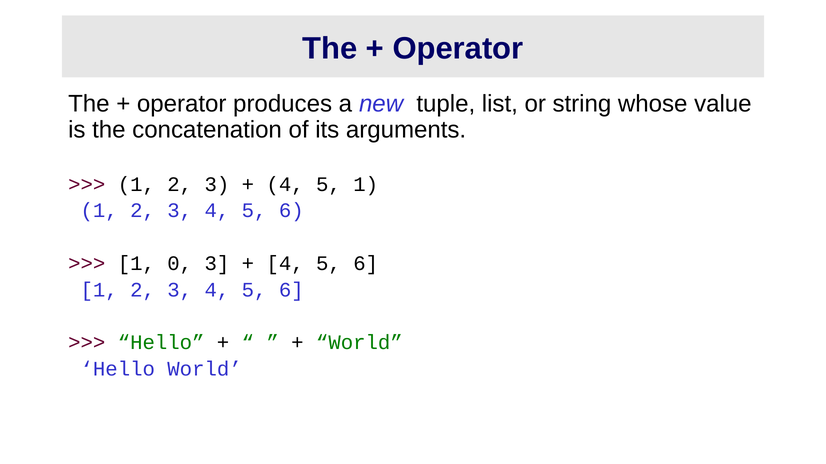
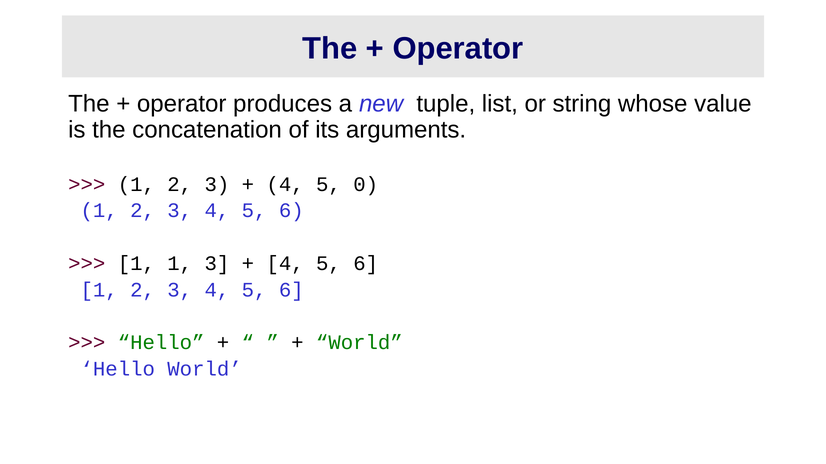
5 1: 1 -> 0 (366, 184)
1 0: 0 -> 1 (180, 264)
